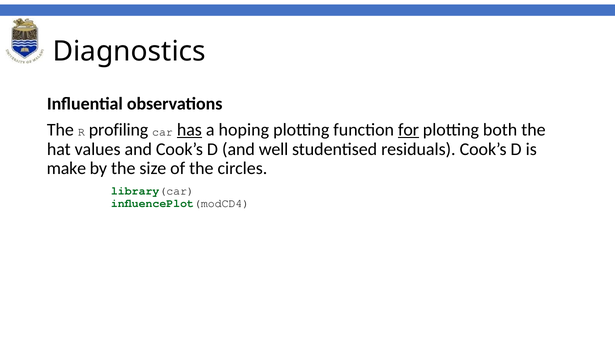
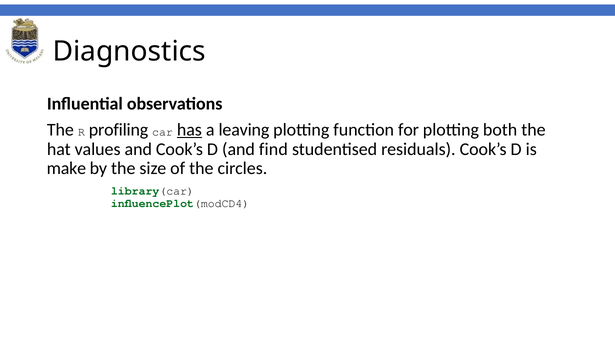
hoping: hoping -> leaving (244, 130)
for underline: present -> none (408, 130)
well: well -> find (273, 149)
